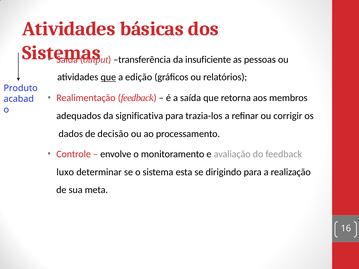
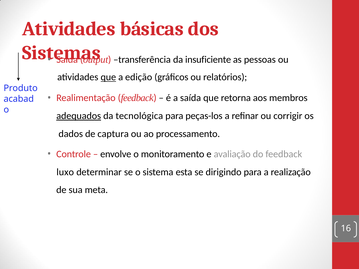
adequados underline: none -> present (79, 116)
significativa: significativa -> tecnológica (139, 116)
trazia-los: trazia-los -> peças-los (204, 116)
decisão: decisão -> captura (113, 134)
